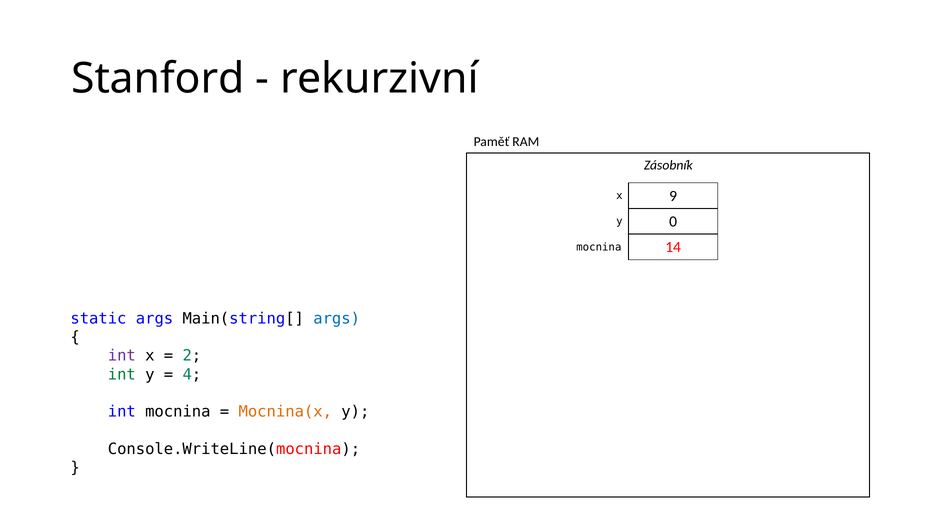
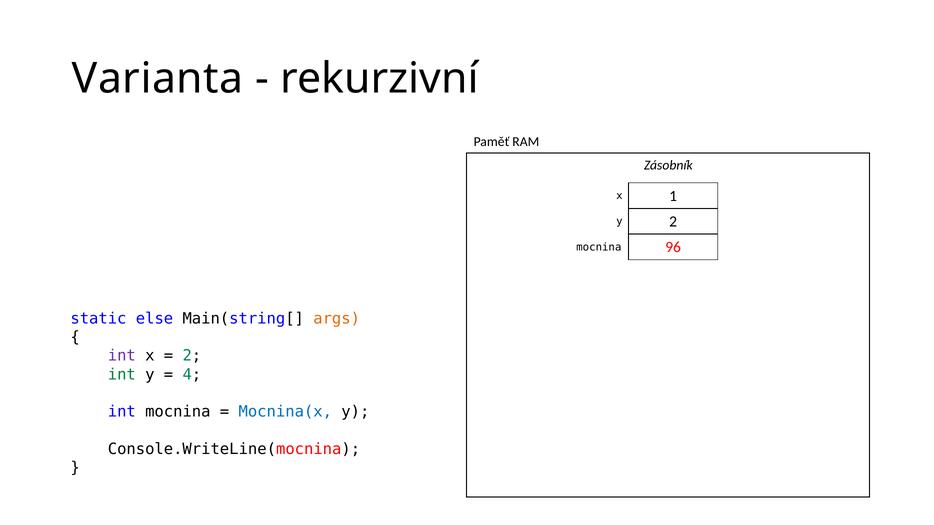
Stanford: Stanford -> Varianta (158, 78)
9: 9 -> 1 (673, 196)
y 0: 0 -> 2 (673, 222)
14: 14 -> 96 (673, 248)
static args: args -> else (155, 319)
args colour: blue -> orange (337, 319)
Mocnina(x colour: orange -> blue (285, 412)
